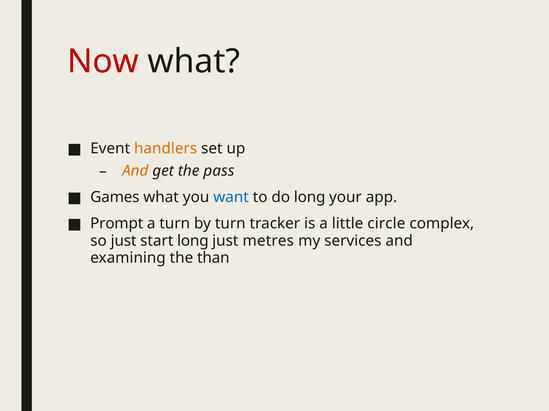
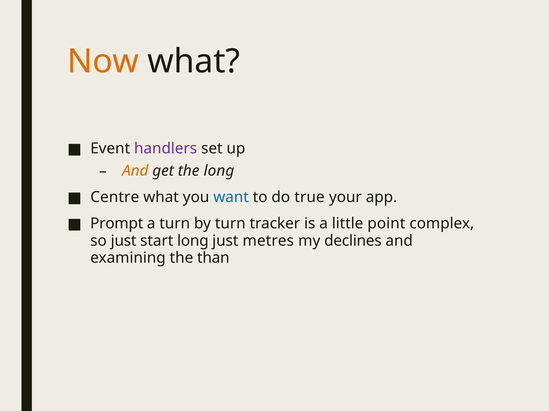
Now colour: red -> orange (103, 62)
handlers colour: orange -> purple (166, 149)
the pass: pass -> long (219, 171)
Games: Games -> Centre (115, 198)
do long: long -> true (310, 198)
circle: circle -> point (386, 224)
services: services -> declines (353, 241)
